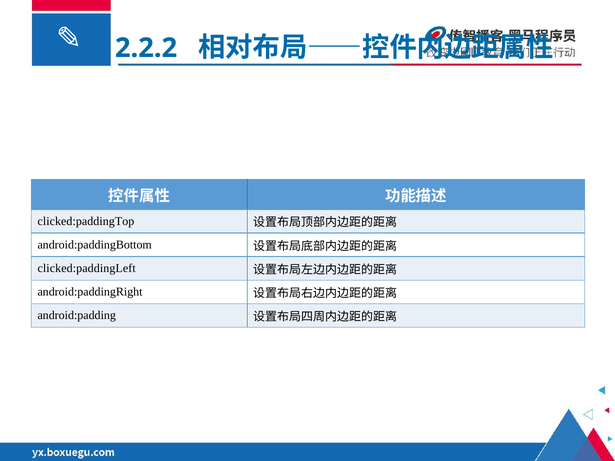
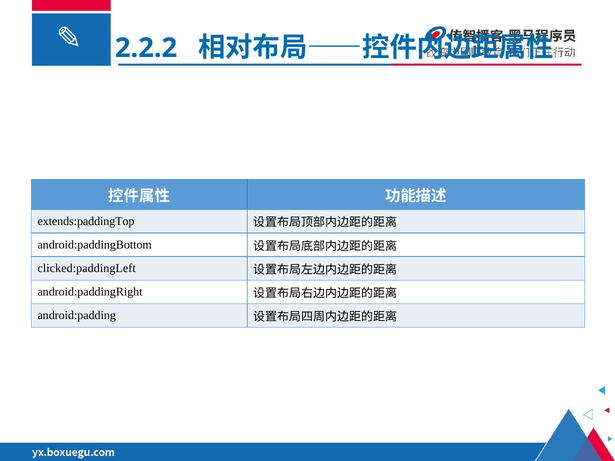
clicked:paddingTop: clicked:paddingTop -> extends:paddingTop (86, 221)
